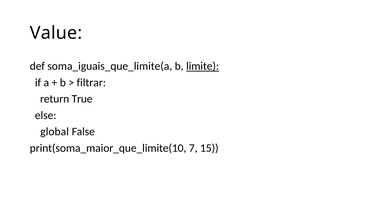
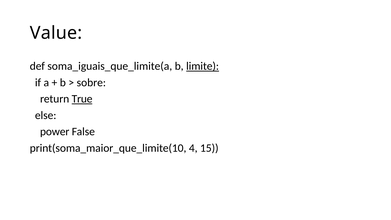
filtrar: filtrar -> sobre (91, 83)
True underline: none -> present (82, 99)
global: global -> power (55, 132)
7: 7 -> 4 (193, 148)
